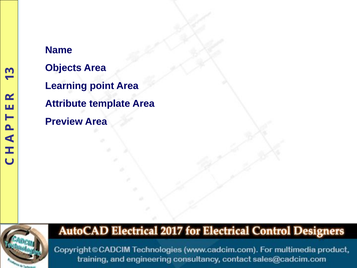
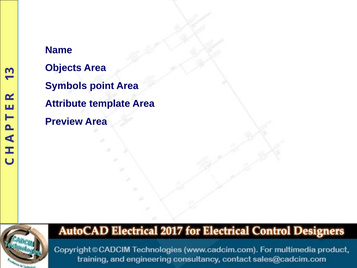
Learning: Learning -> Symbols (66, 86)
